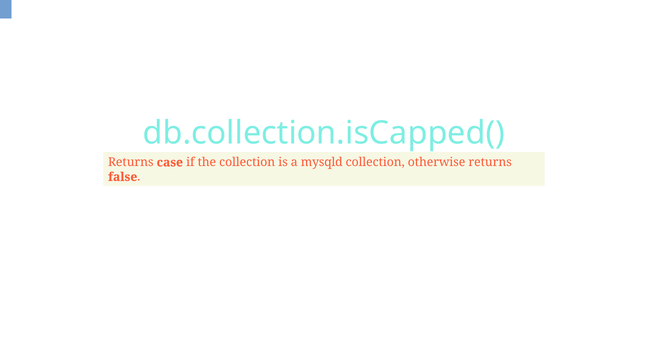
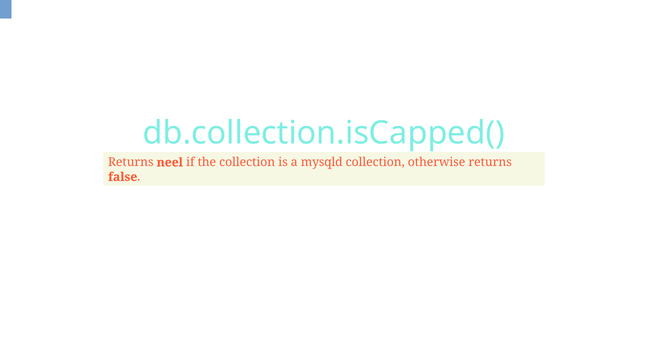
case: case -> neel (170, 163)
